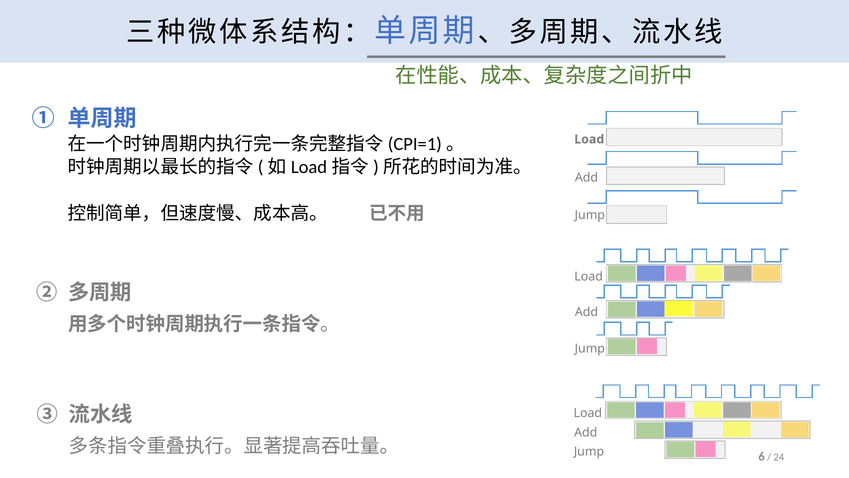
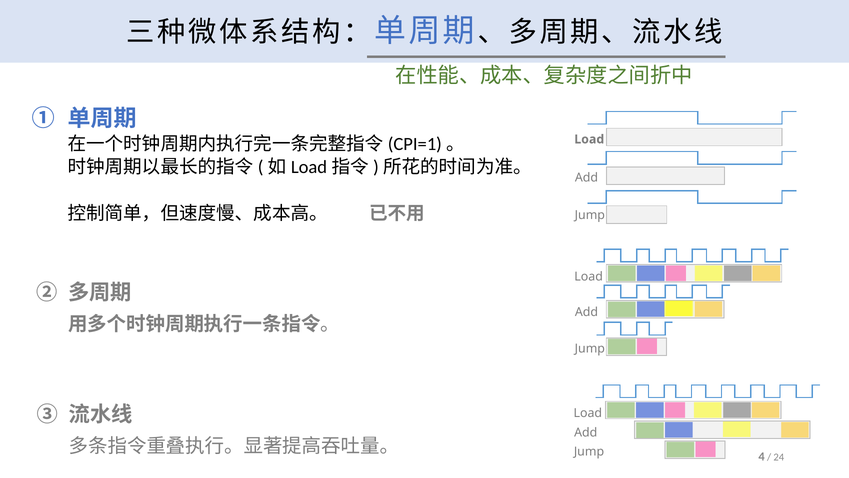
6: 6 -> 4 (762, 456)
